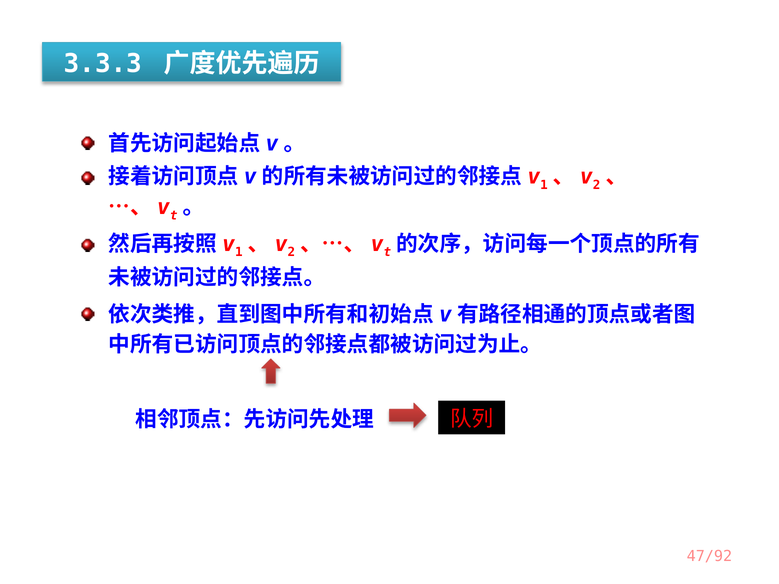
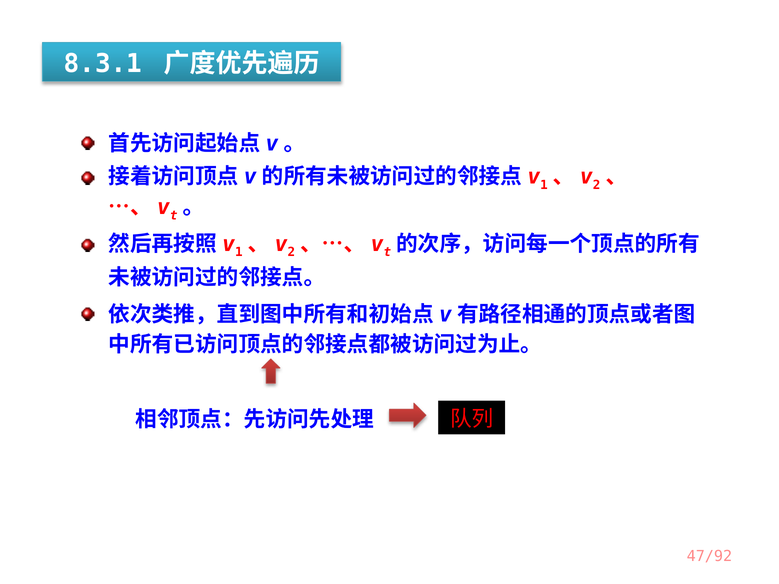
3.3.3: 3.3.3 -> 8.3.1 (103, 64)
